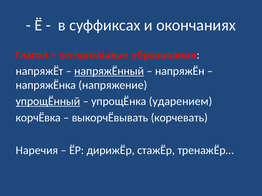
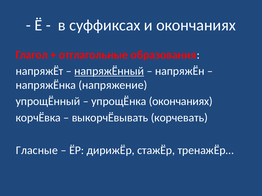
упрощЁнный underline: present -> none (48, 102)
упрощЁнка ударением: ударением -> окончаниях (181, 102)
Наречия: Наречия -> Гласные (37, 151)
